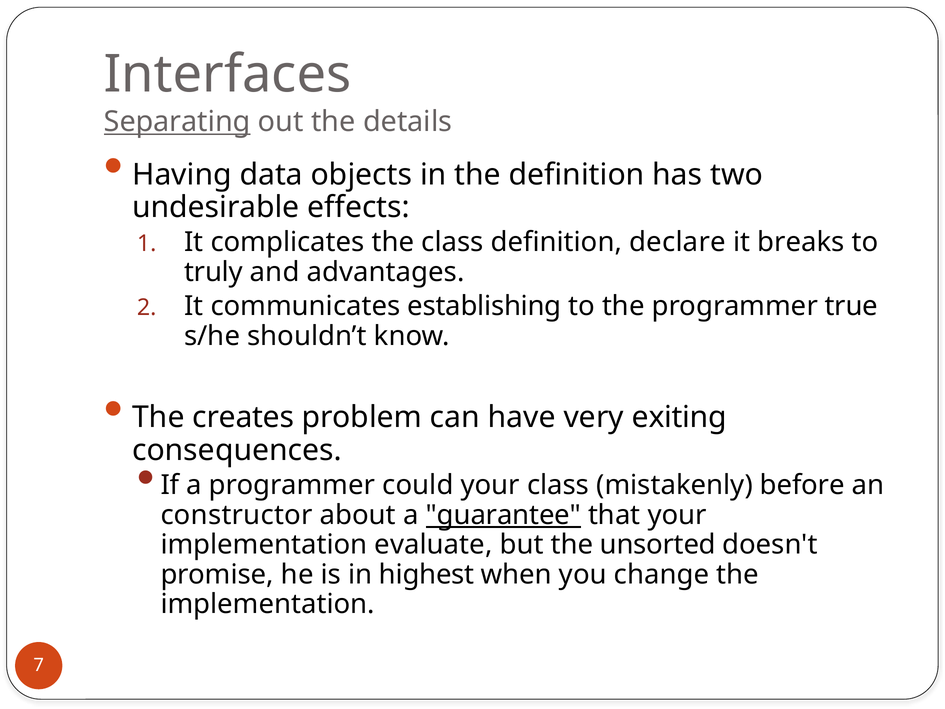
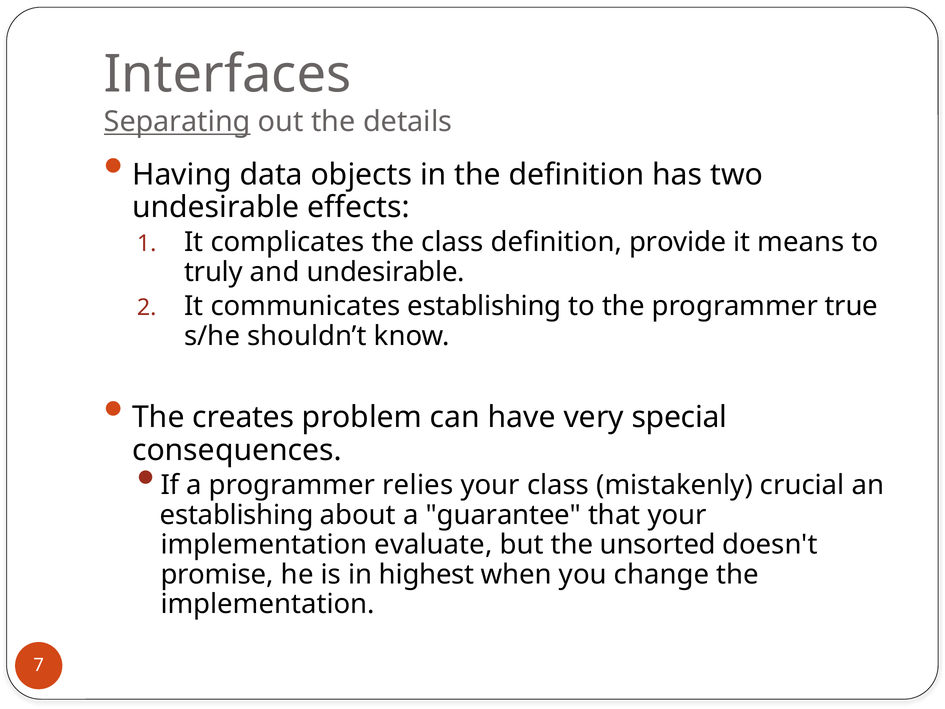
declare: declare -> provide (678, 242)
breaks: breaks -> means (801, 242)
and advantages: advantages -> undesirable (386, 272)
exiting: exiting -> special (679, 417)
could: could -> relies (418, 485)
before: before -> crucial (802, 485)
constructor: constructor -> establishing (237, 515)
guarantee underline: present -> none (503, 515)
